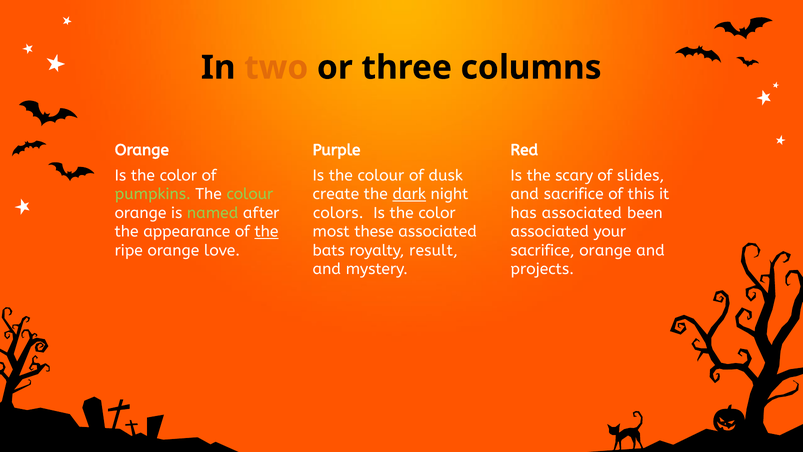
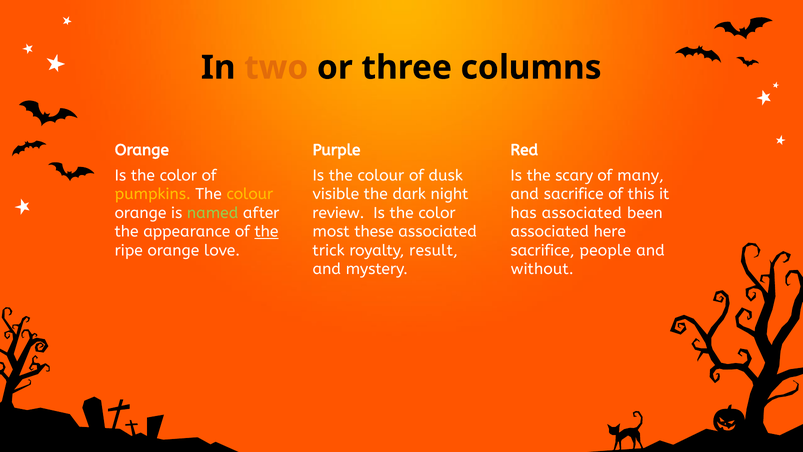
slides: slides -> many (641, 175)
pumpkins colour: light green -> yellow (153, 194)
colour colour: light green -> yellow (250, 194)
create: create -> visible (336, 194)
dark underline: present -> none (409, 194)
colors: colors -> review (338, 213)
your: your -> here (610, 232)
bats: bats -> trick (329, 250)
sacrifice orange: orange -> people (605, 250)
projects: projects -> without (542, 269)
